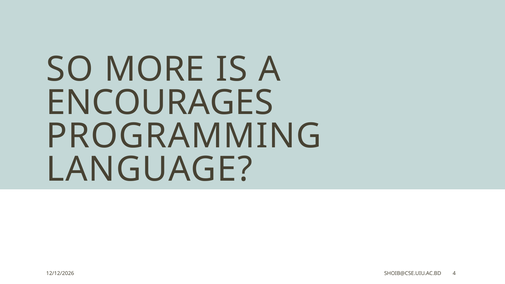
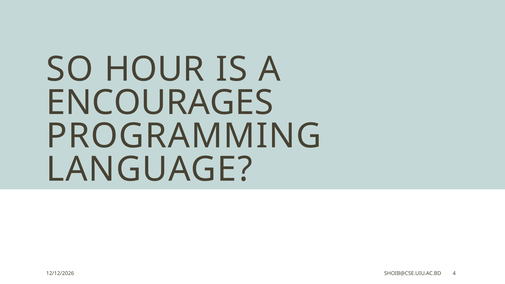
MORE: MORE -> HOUR (155, 69)
